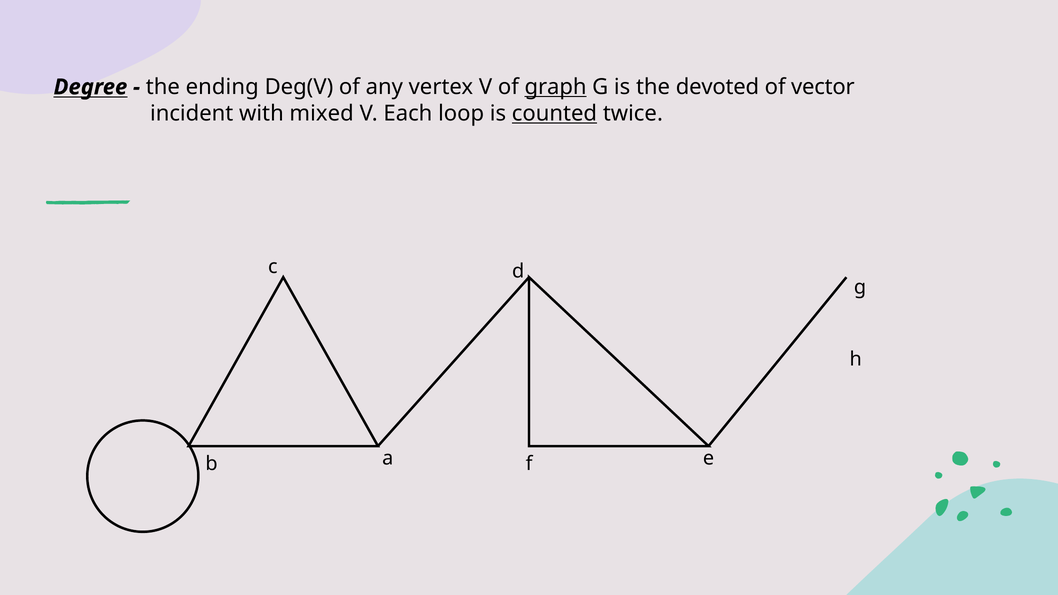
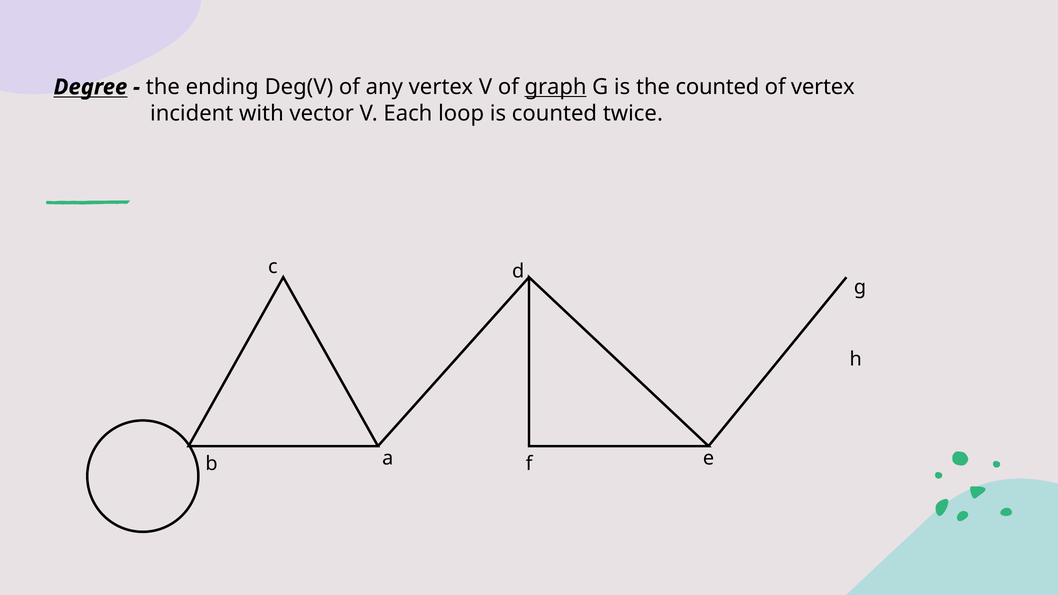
the devoted: devoted -> counted (717, 87)
of vector: vector -> vertex (823, 87)
mixed: mixed -> vector (322, 114)
counted underline: present -> none (554, 114)
